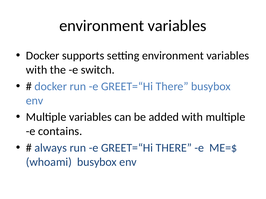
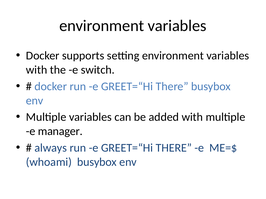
contains: contains -> manager (60, 132)
